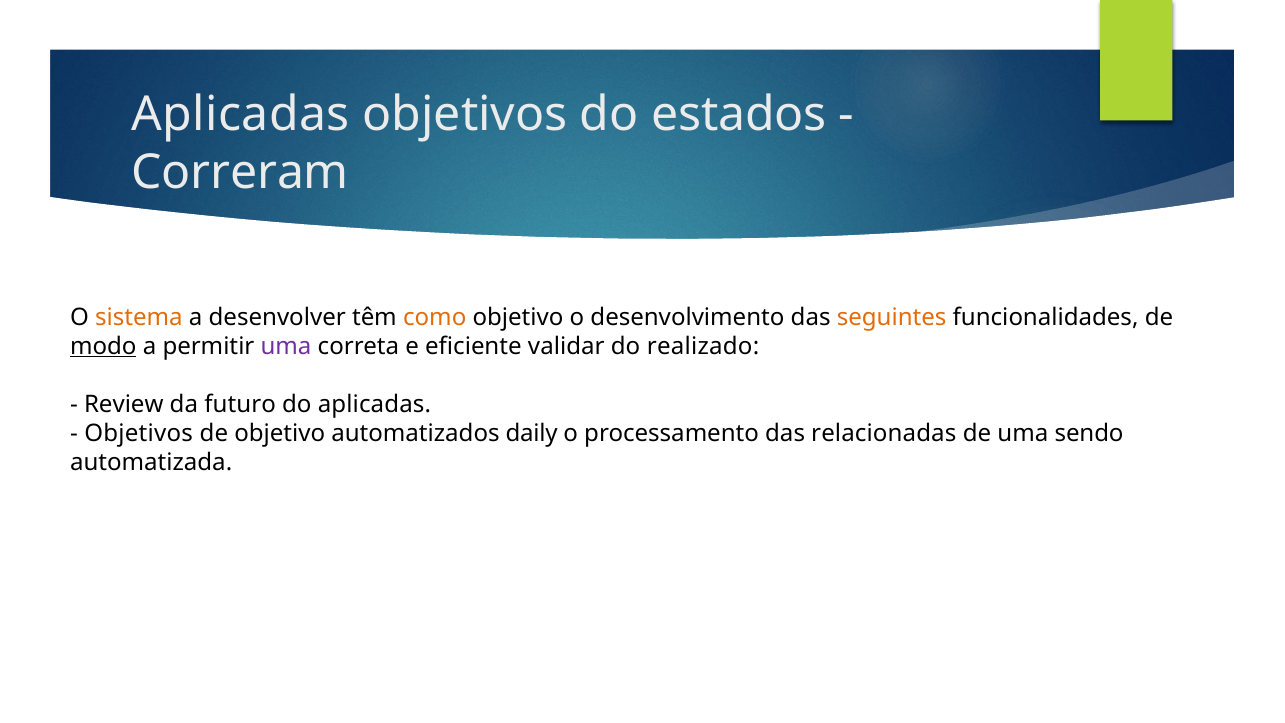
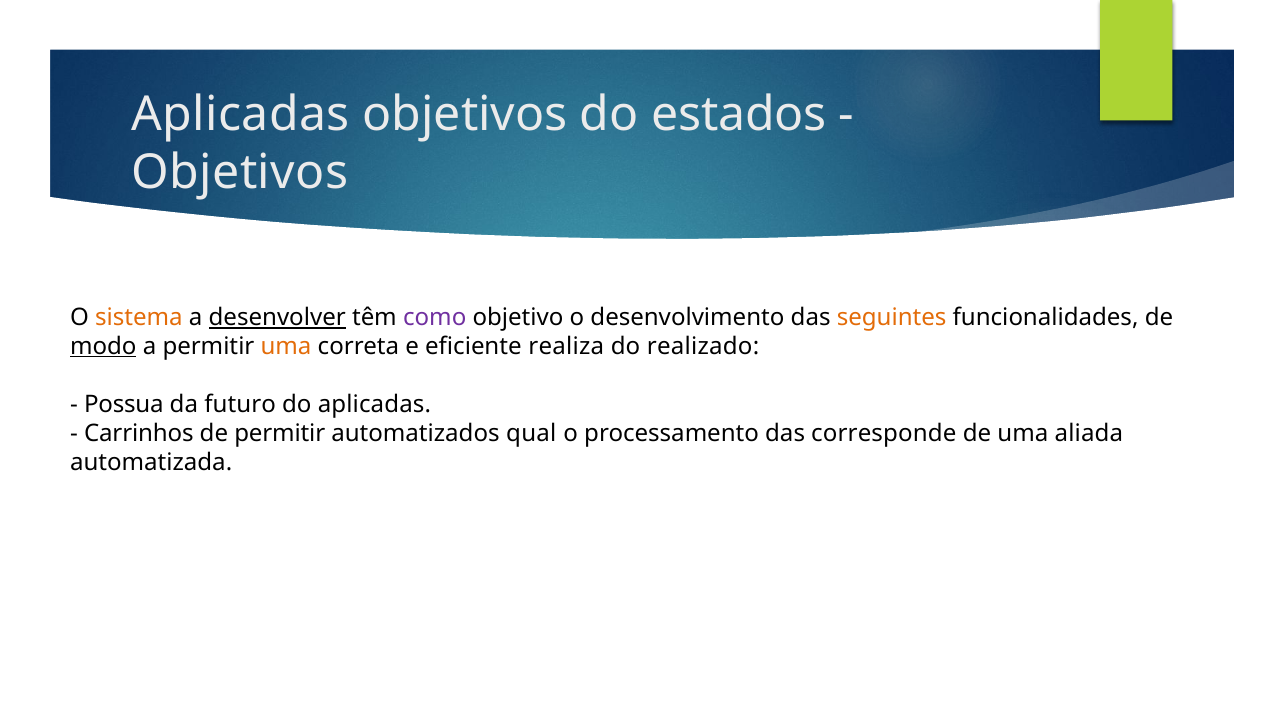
Correram: Correram -> Objetivos (240, 172)
desenvolver underline: none -> present (277, 317)
como colour: orange -> purple (435, 317)
uma colour: purple -> orange (286, 346)
validar: validar -> realiza (566, 346)
Review: Review -> Possua (124, 404)
Objetivos: Objetivos -> Carrinhos (139, 433)
de objetivo: objetivo -> permitir (280, 433)
daily: daily -> qual (531, 433)
relacionadas: relacionadas -> corresponde (884, 433)
sendo: sendo -> aliada (1089, 433)
